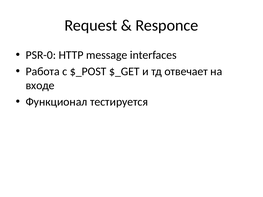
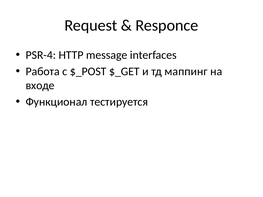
PSR-0: PSR-0 -> PSR-4 (41, 55)
отвечает: отвечает -> маппинг (186, 72)
